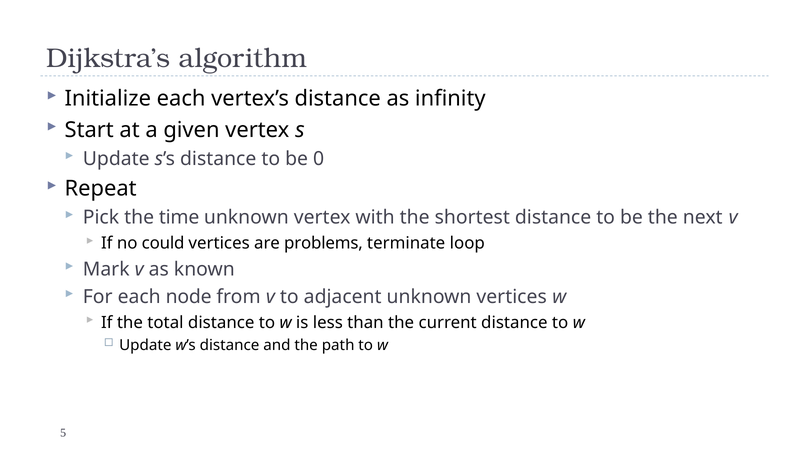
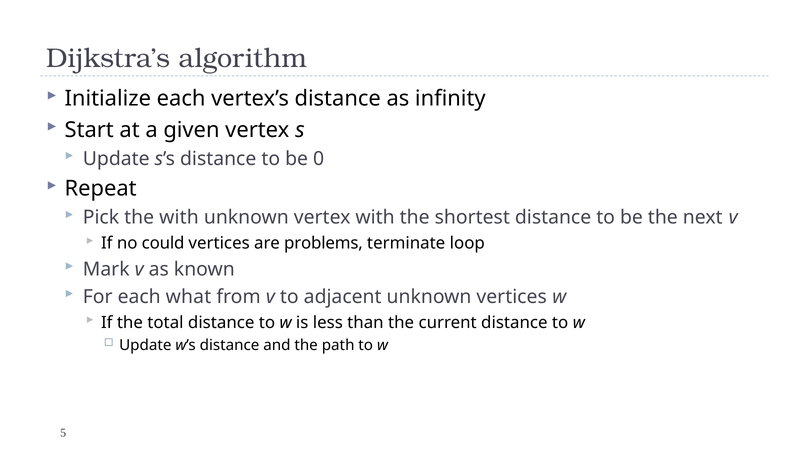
the time: time -> with (179, 217)
node: node -> what (188, 297)
